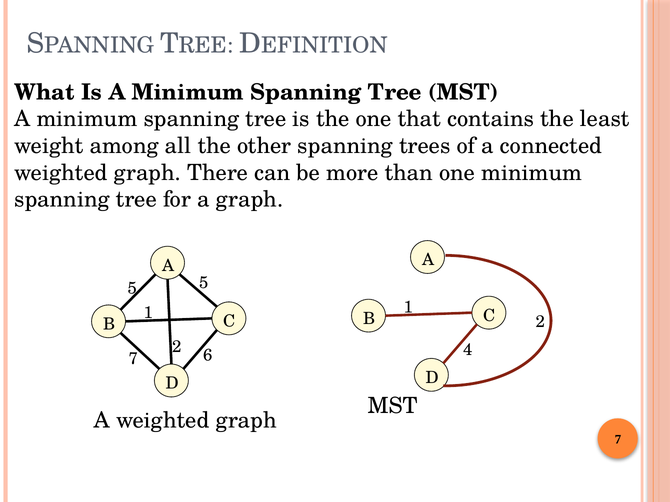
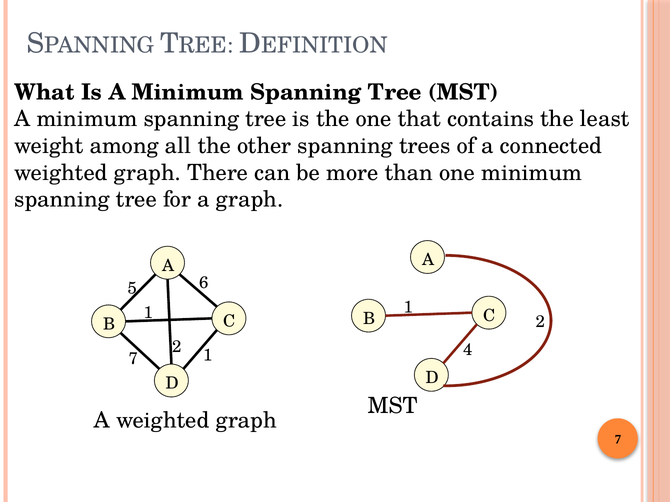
5 5: 5 -> 6 (204, 283)
7 6: 6 -> 1 (208, 356)
